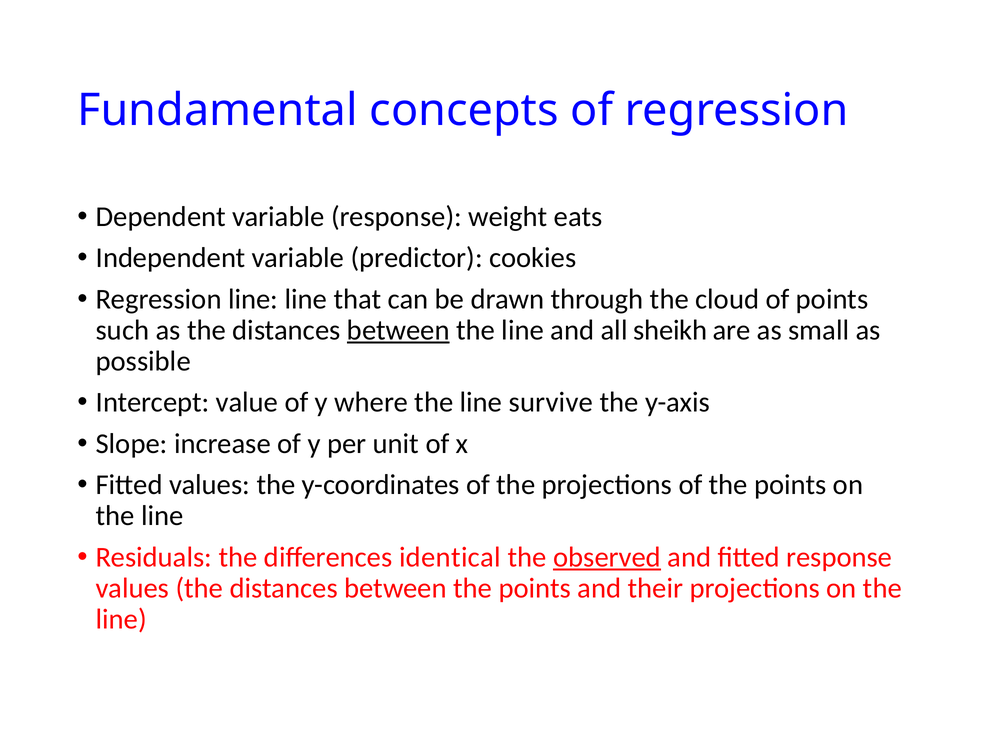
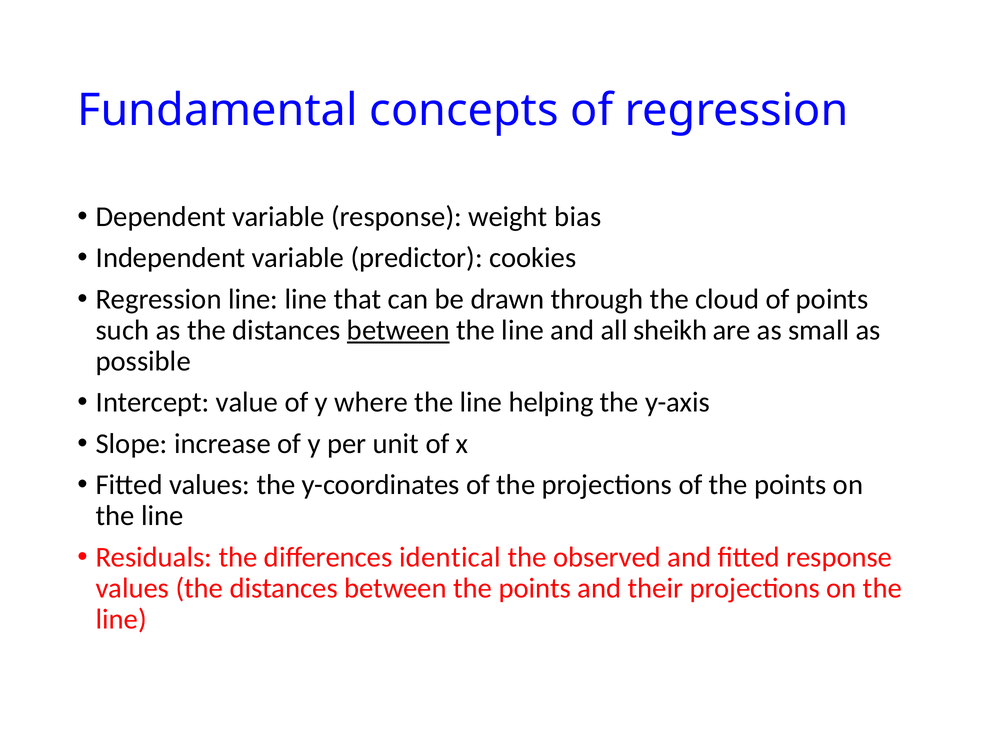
eats: eats -> bias (578, 216)
survive: survive -> helping (551, 402)
observed underline: present -> none (607, 557)
